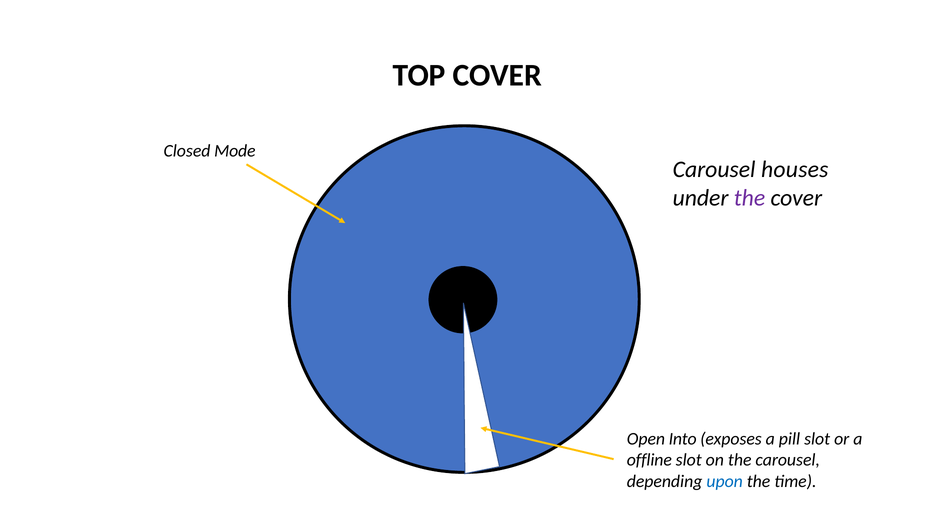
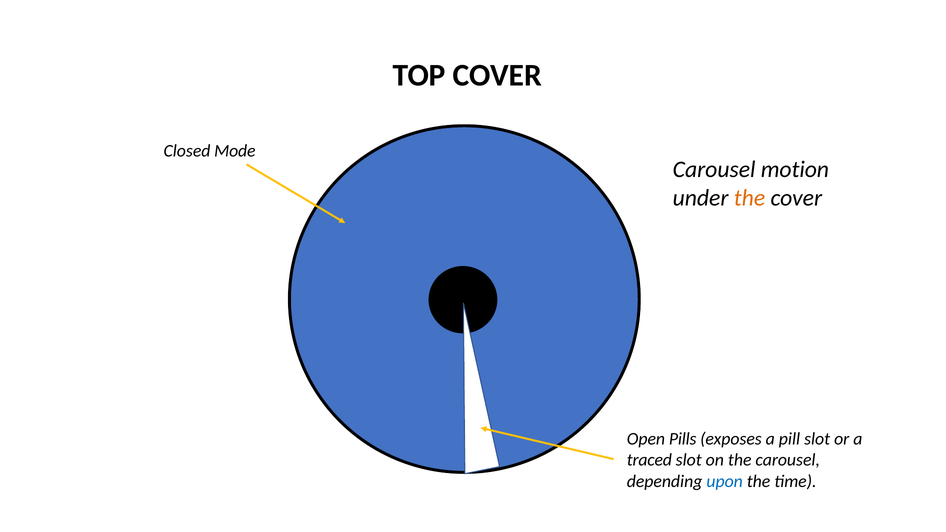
houses: houses -> motion (795, 169)
the colour: purple -> orange (750, 198)
Into: Into -> Pills (683, 439)
offline: offline -> traced (649, 460)
